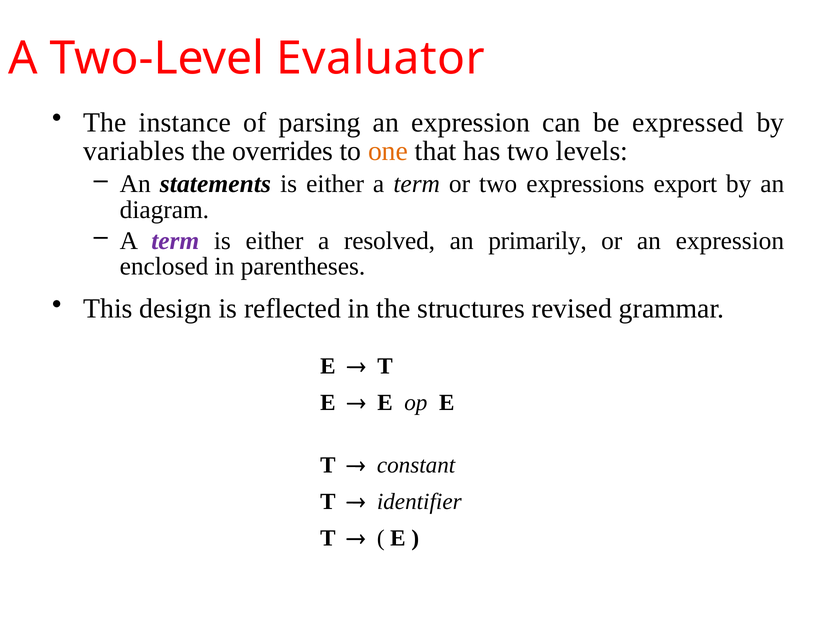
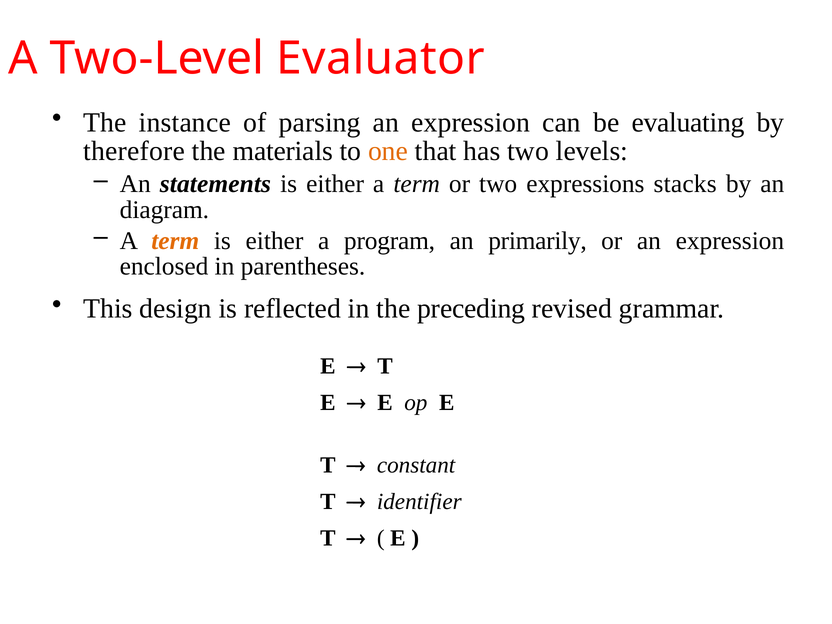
expressed: expressed -> evaluating (688, 123)
variables: variables -> therefore (134, 151)
overrides: overrides -> materials (283, 151)
export: export -> stacks (685, 184)
term colour: purple -> orange (175, 241)
resolved: resolved -> program (390, 241)
structures: structures -> preceding (471, 309)
